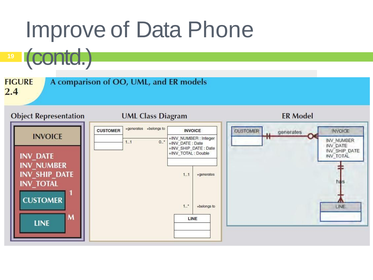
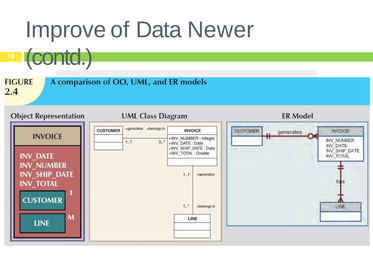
Phone: Phone -> Newer (221, 30)
